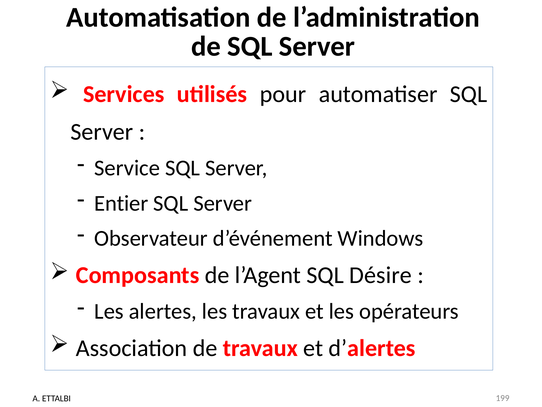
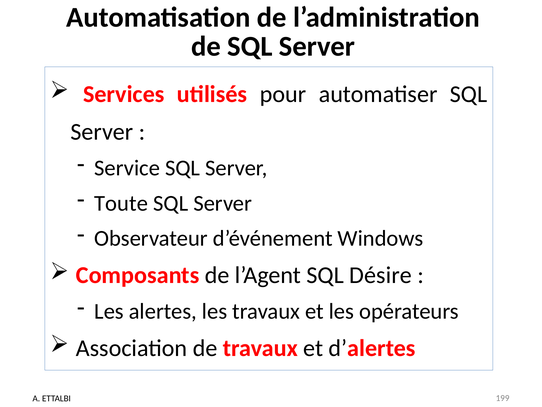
Entier: Entier -> Toute (121, 203)
